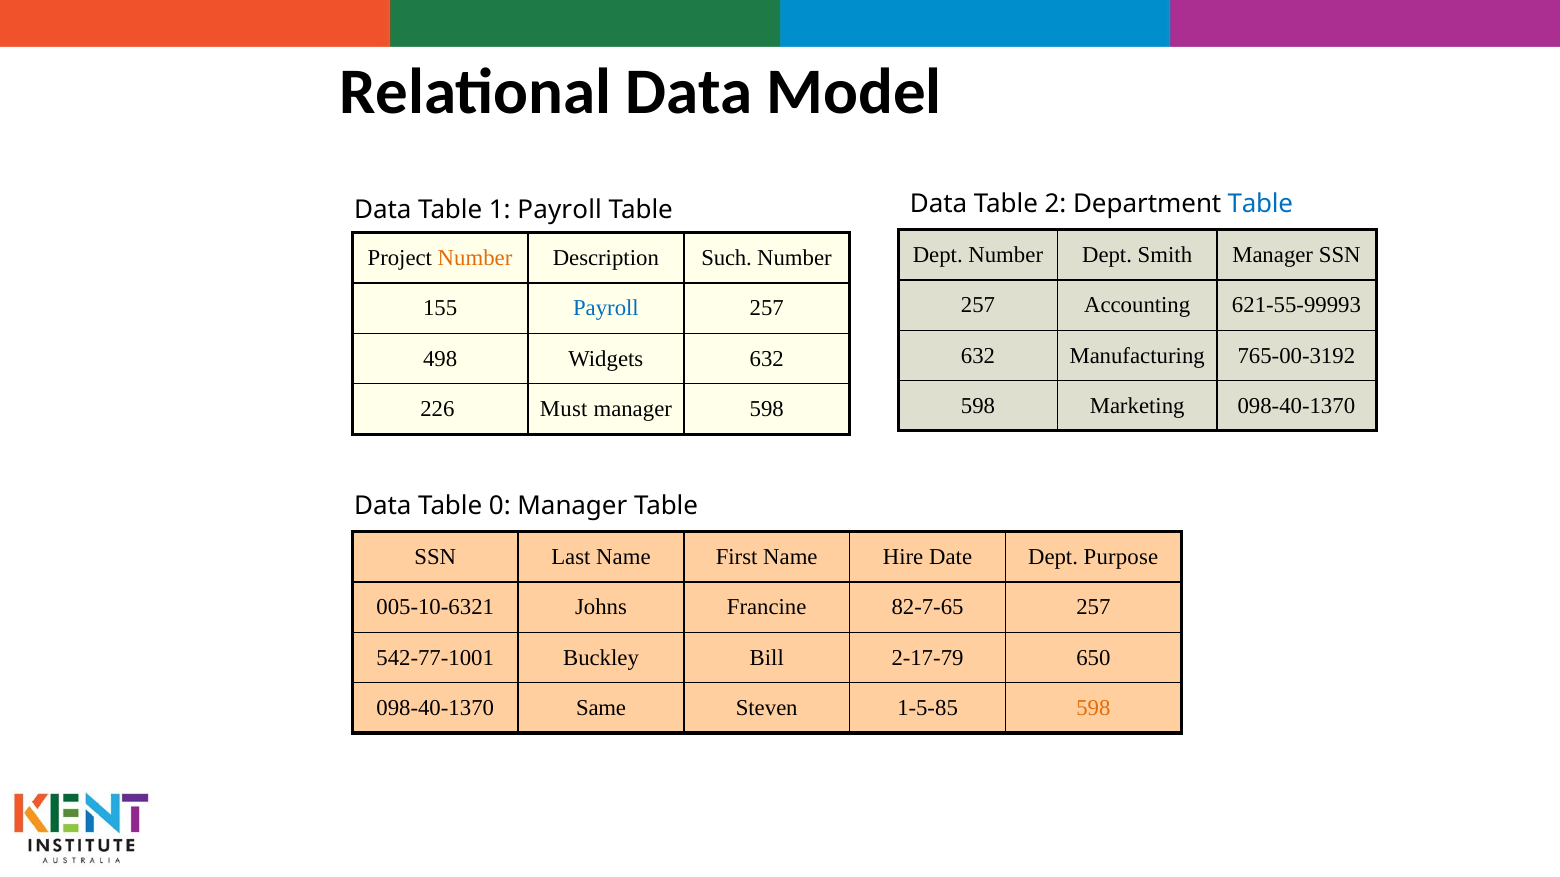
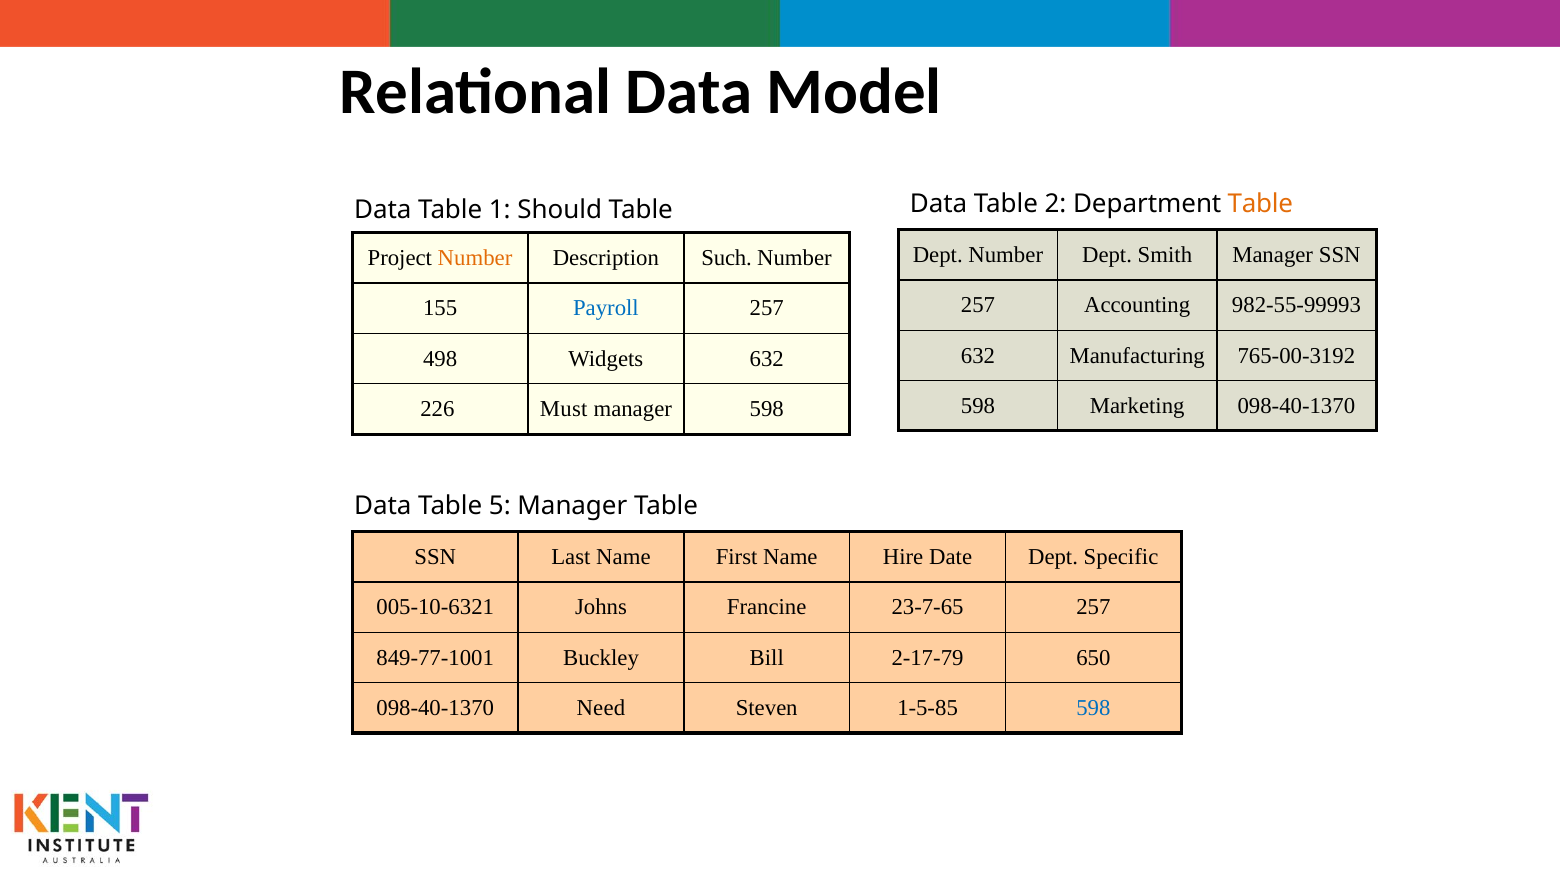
1 Payroll: Payroll -> Should (560, 210)
Table colour: blue -> orange (1260, 204)
621-55-99993: 621-55-99993 -> 982-55-99993 (1296, 305)
0: 0 -> 5 (500, 506)
Purpose: Purpose -> Specific (1121, 557)
82-7-65: 82-7-65 -> 23-7-65 (928, 608)
542-77-1001: 542-77-1001 -> 849-77-1001 (435, 658)
Same: Same -> Need (601, 708)
598 colour: orange -> blue (1093, 708)
